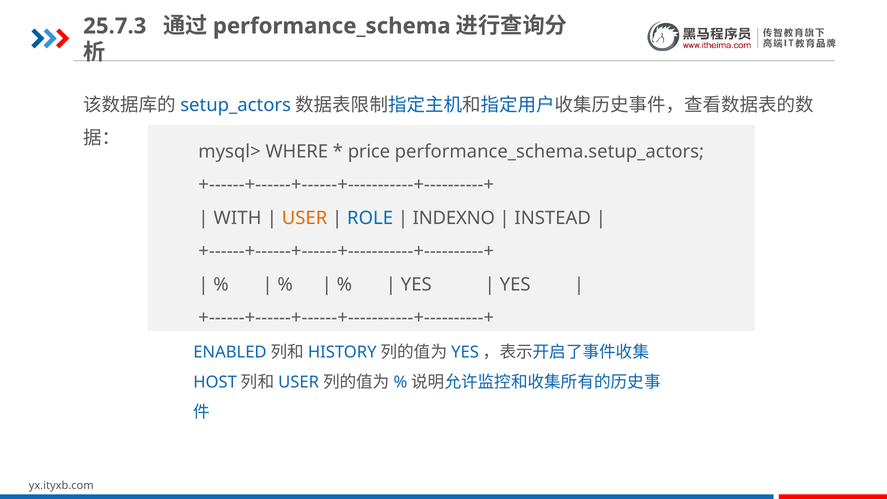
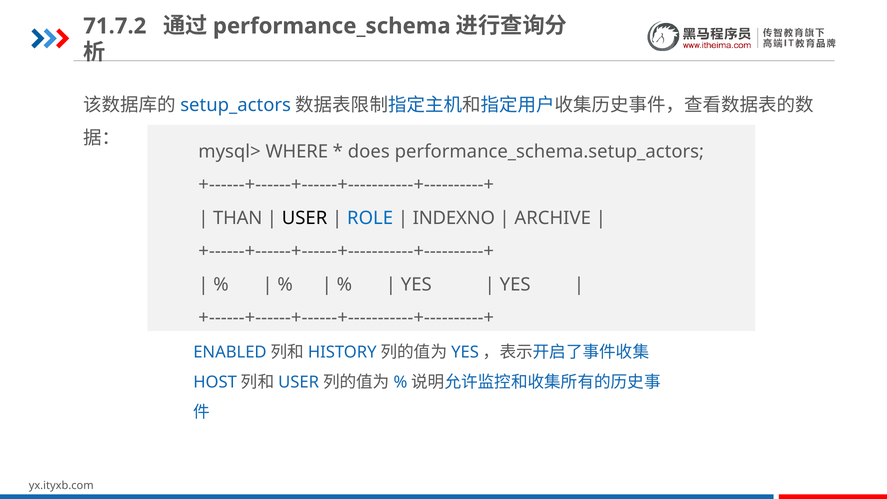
25.7.3: 25.7.3 -> 71.7.2 (115, 26)
price: price -> does (369, 152)
WITH: WITH -> THAN (238, 218)
USER colour: orange -> black (305, 218)
INSTEAD: INSTEAD -> ARCHIVE (553, 218)
